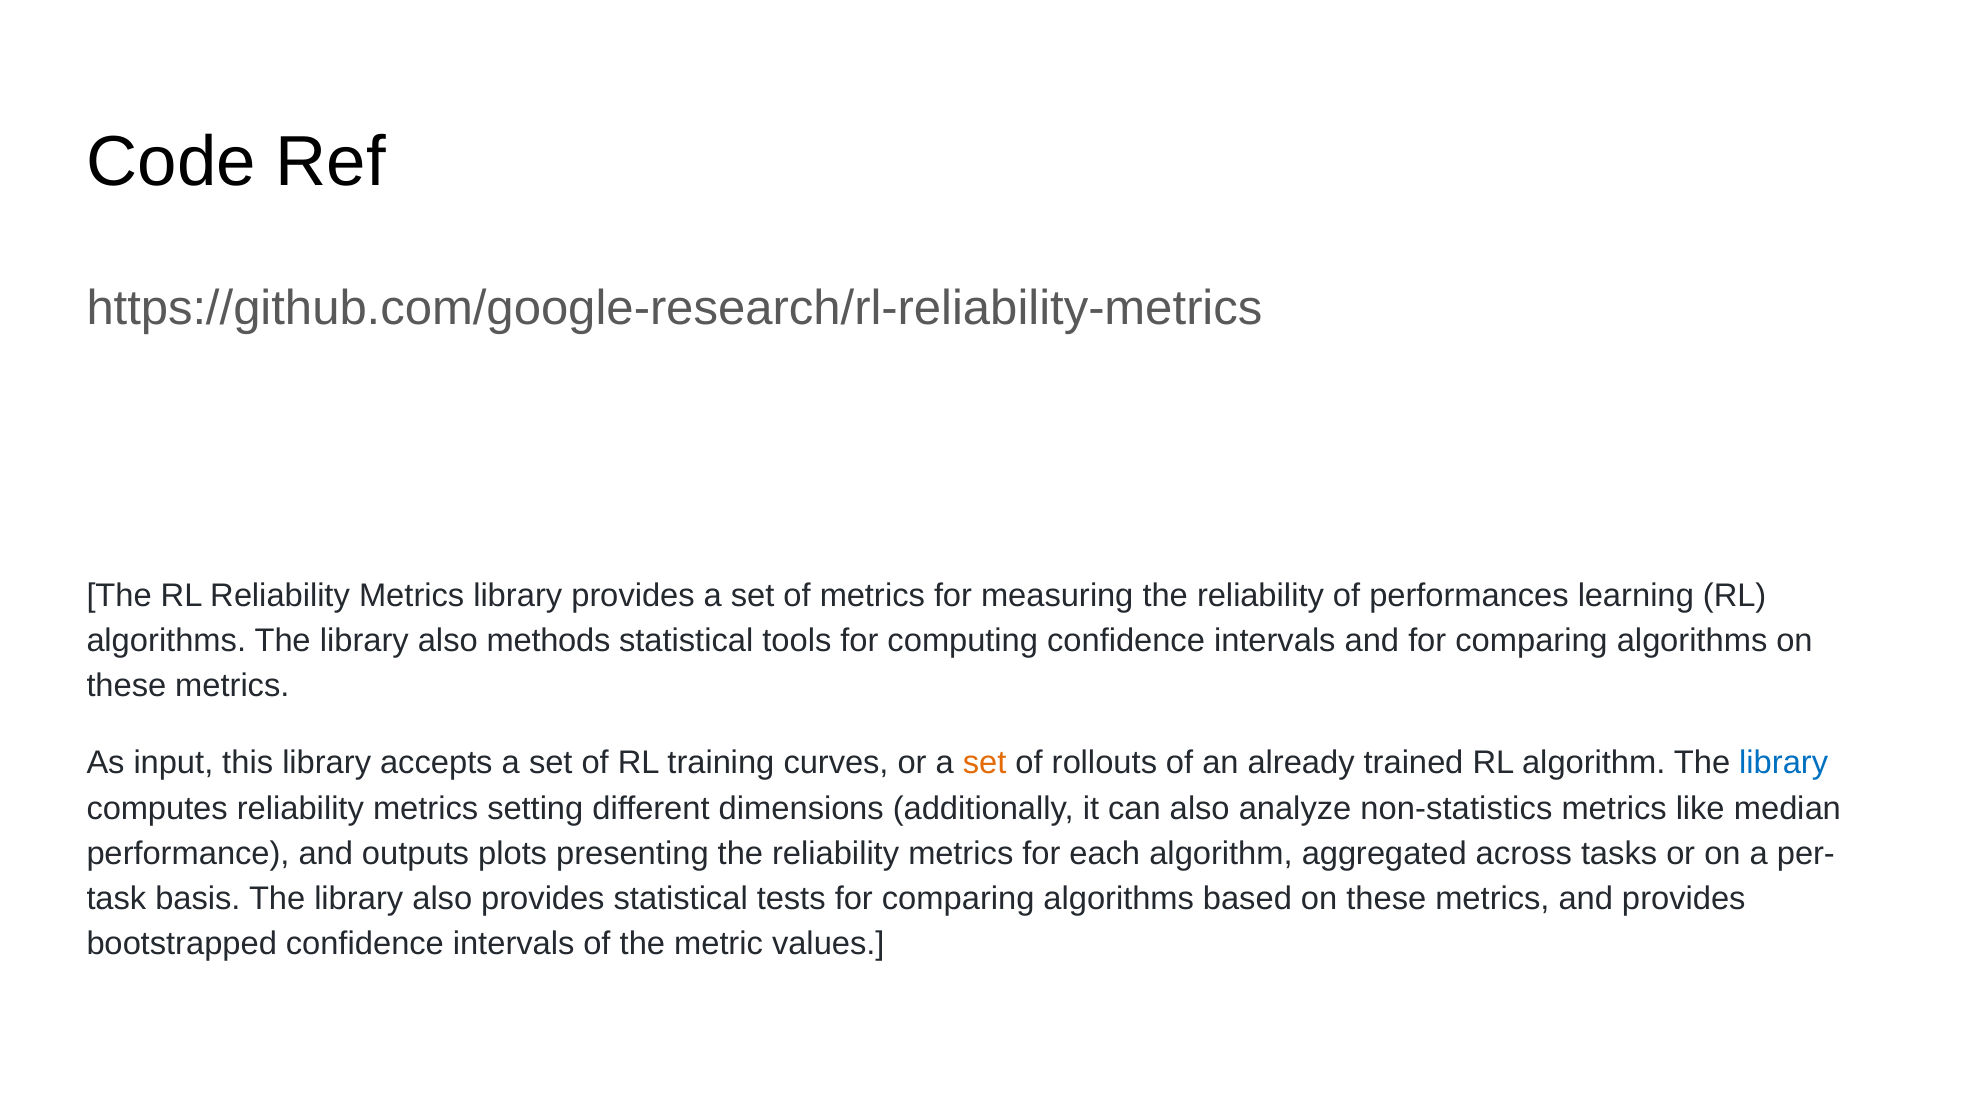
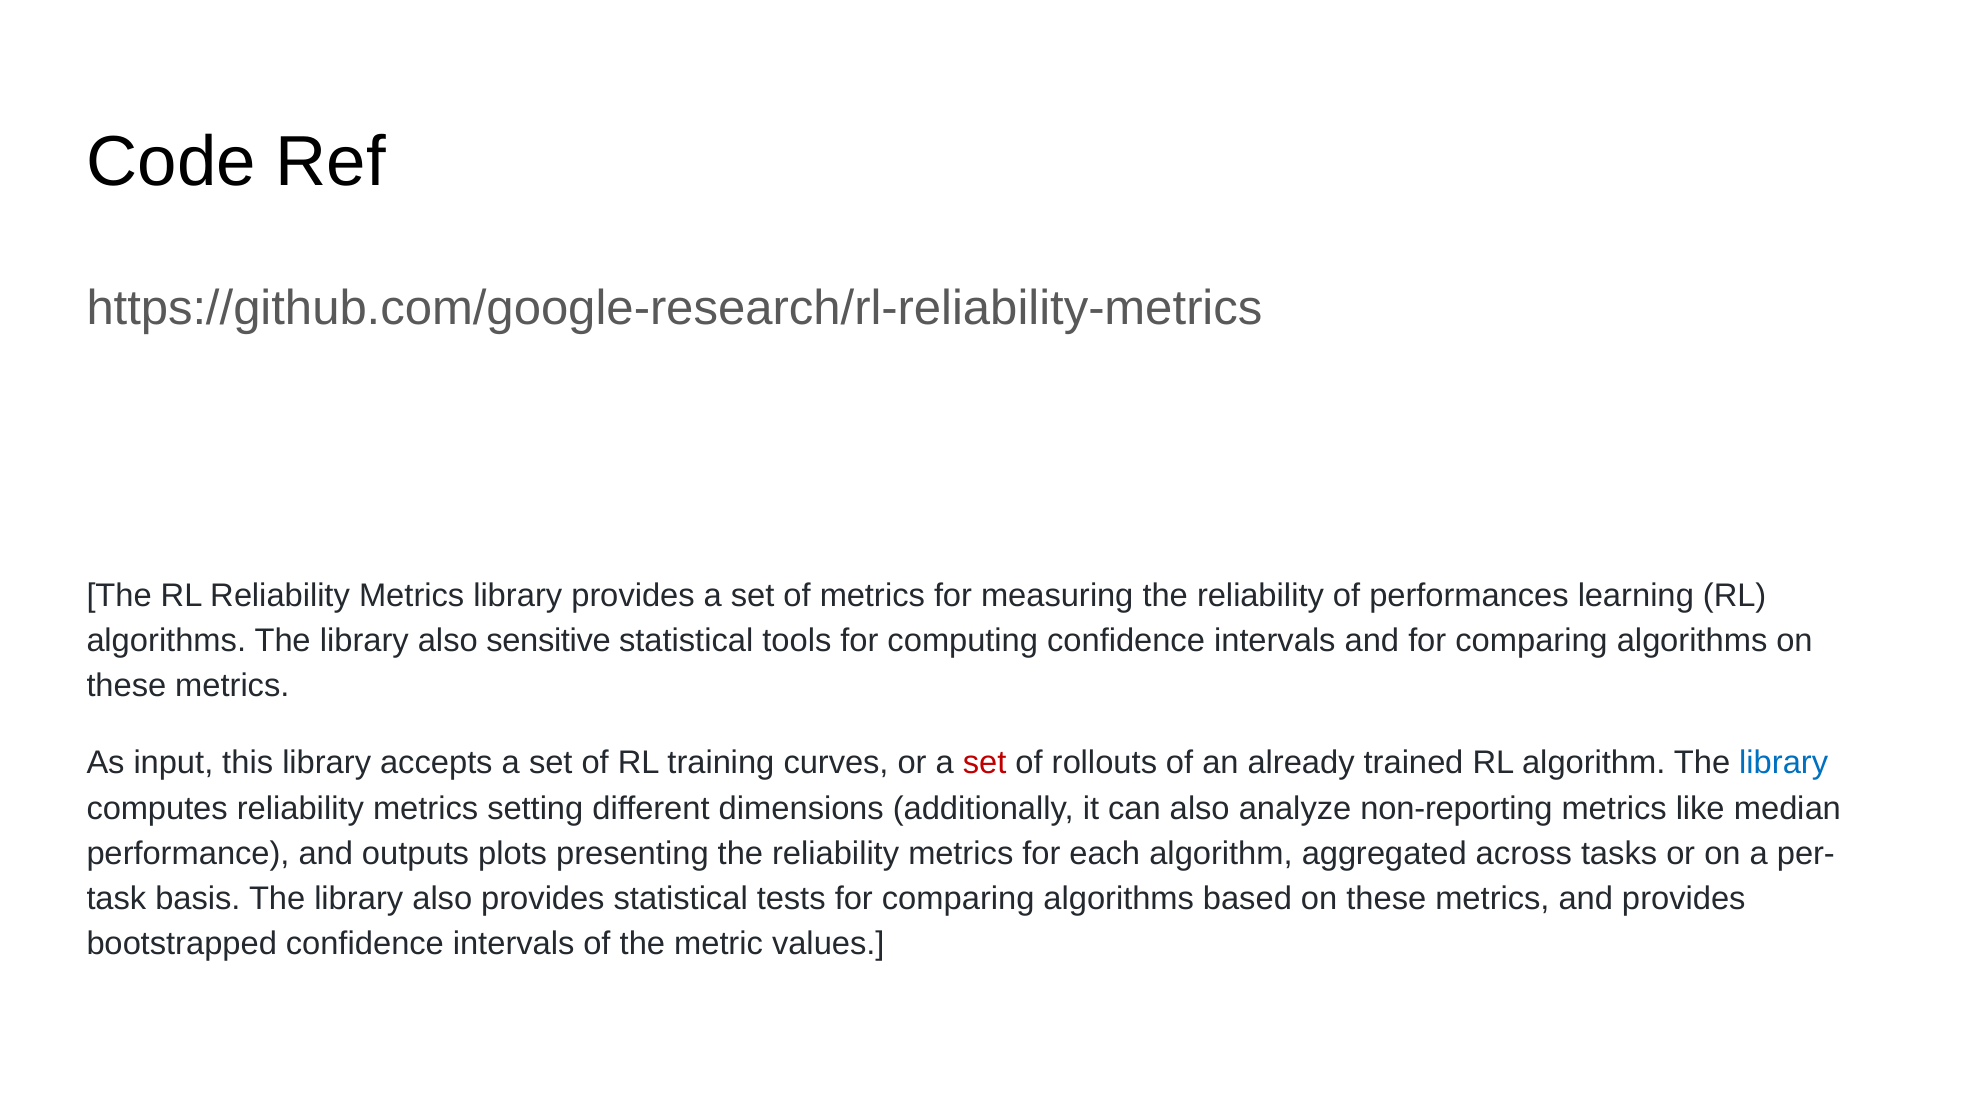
methods: methods -> sensitive (549, 641)
set colour: orange -> red (985, 764)
non-statistics: non-statistics -> non-reporting (1456, 809)
